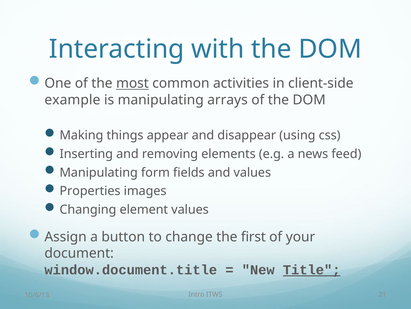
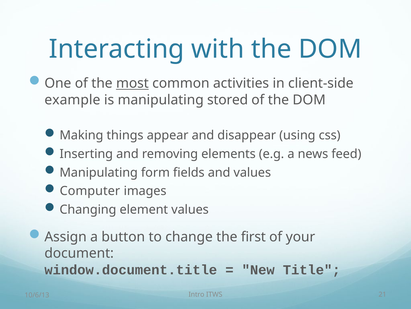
arrays: arrays -> stored (228, 100)
Properties: Properties -> Computer (90, 191)
Title underline: present -> none (312, 269)
